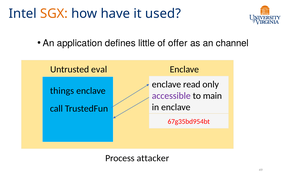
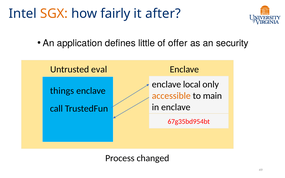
have: have -> fairly (115, 14)
used: used -> after (163, 14)
channel: channel -> security (232, 43)
read: read -> local (192, 85)
accessible colour: purple -> orange (171, 96)
attacker: attacker -> changed (153, 158)
